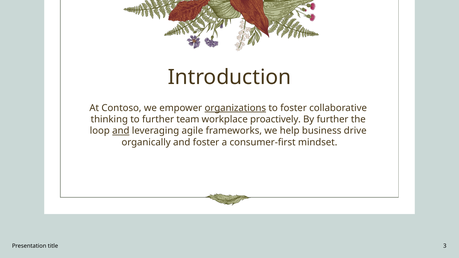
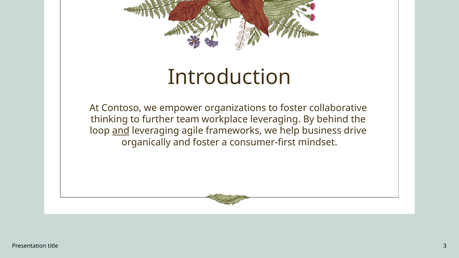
organizations underline: present -> none (235, 108)
workplace proactively: proactively -> leveraging (275, 119)
By further: further -> behind (333, 119)
